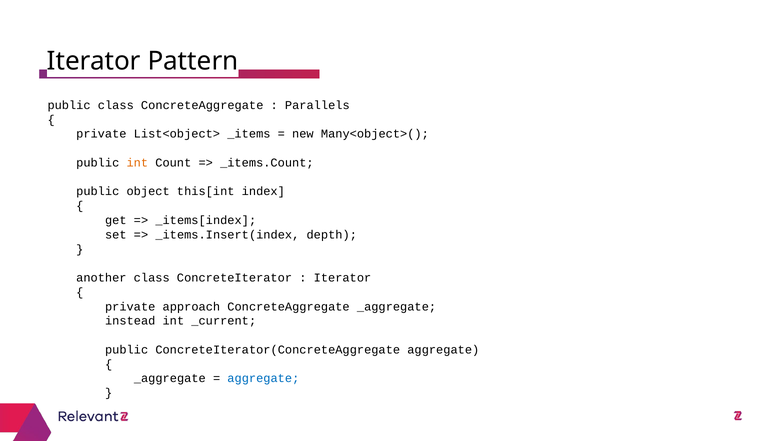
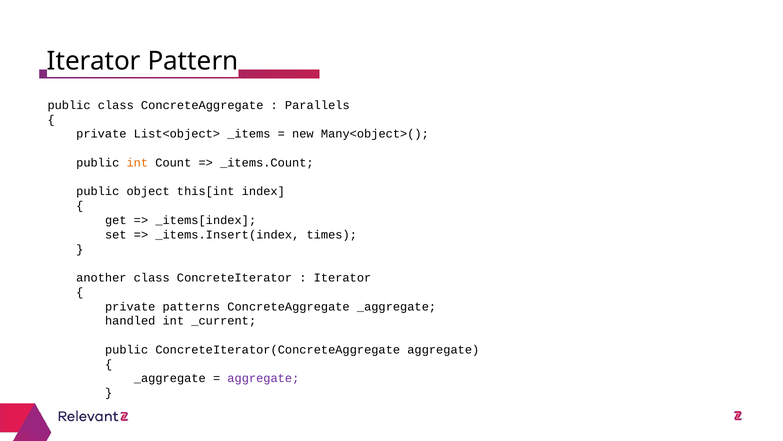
depth: depth -> times (332, 234)
approach: approach -> patterns (191, 306)
instead: instead -> handled (130, 321)
aggregate colour: blue -> purple (263, 378)
